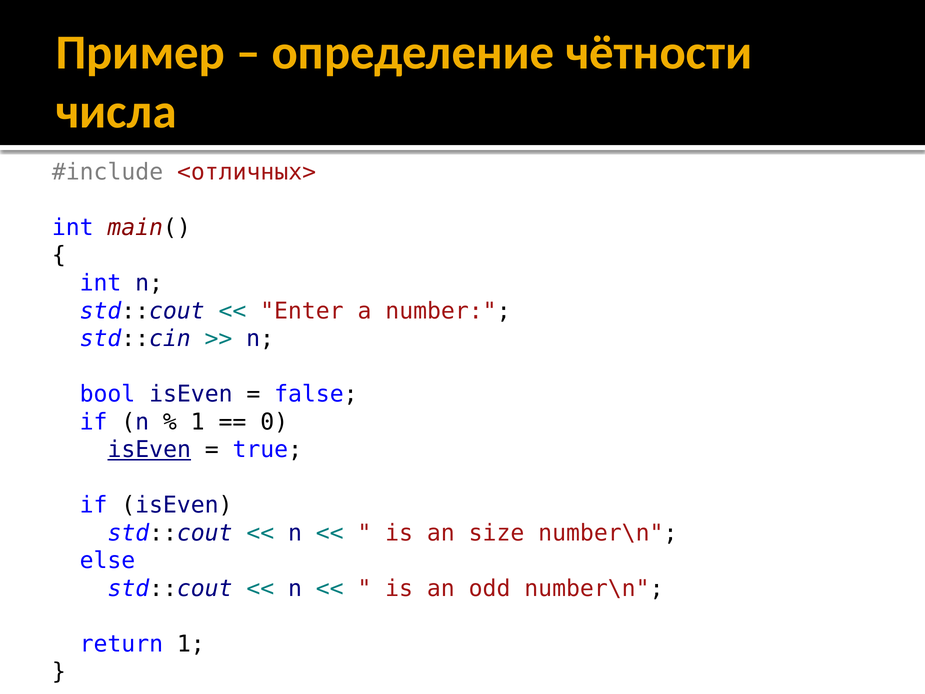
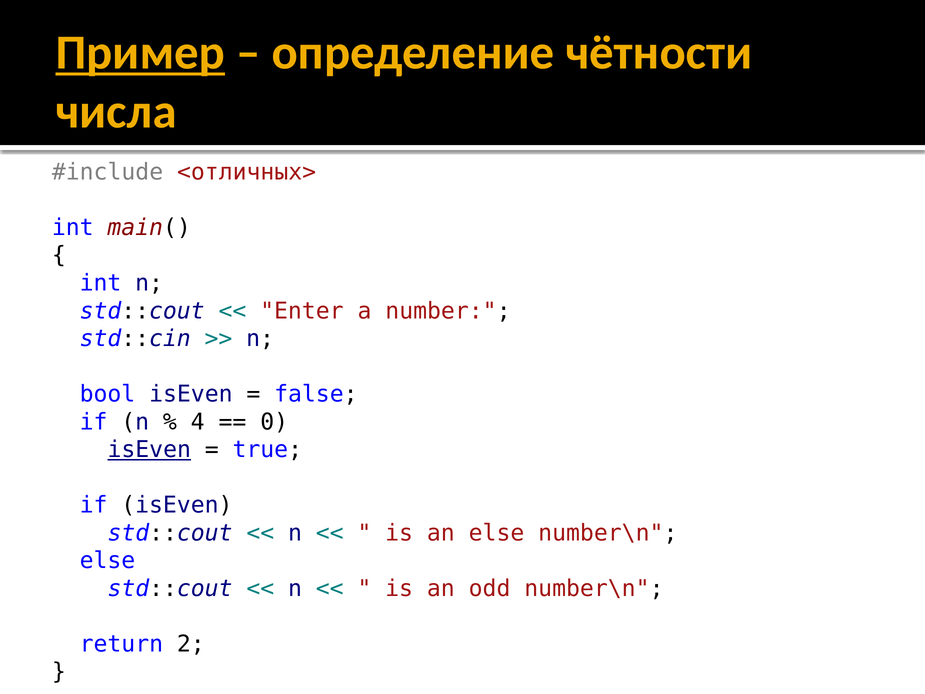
Пример underline: none -> present (140, 53)
1: 1 -> 4 (198, 422)
an size: size -> else (497, 533)
return 1: 1 -> 2 (191, 644)
